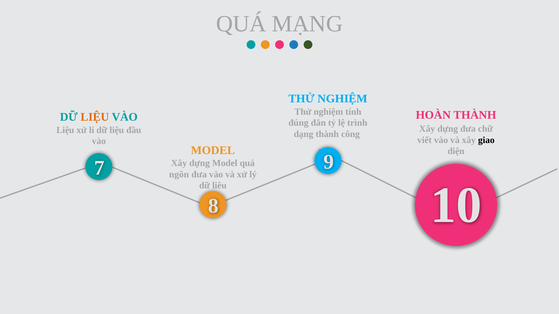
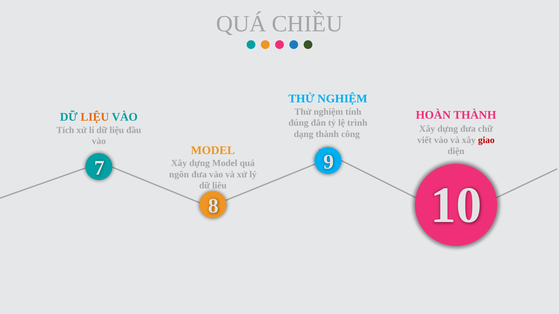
MẠNG: MẠNG -> CHIỀU (307, 24)
Liệu: Liệu -> Tích (65, 130)
giao colour: black -> red (486, 140)
